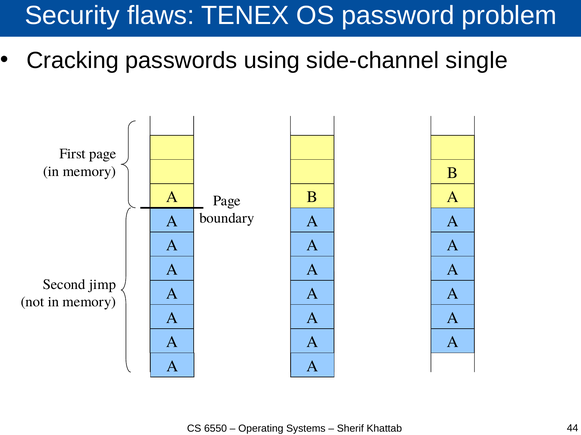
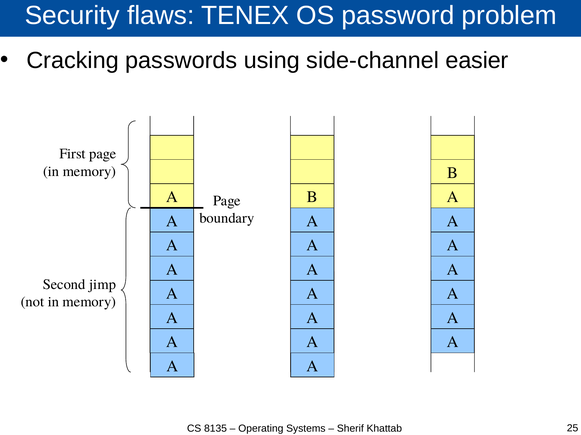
single: single -> easier (477, 60)
6550: 6550 -> 8135 (216, 429)
44: 44 -> 25 (573, 429)
